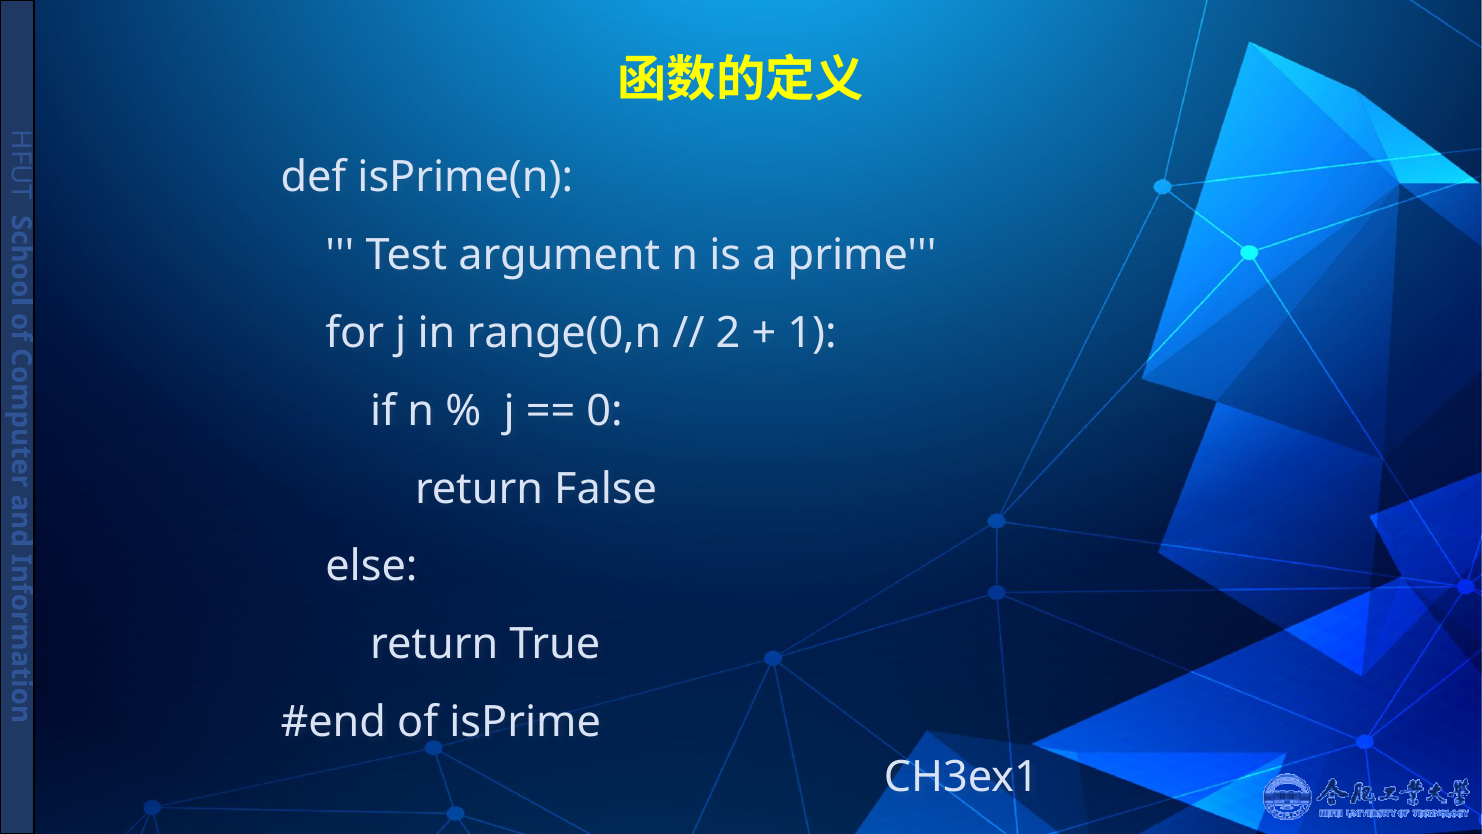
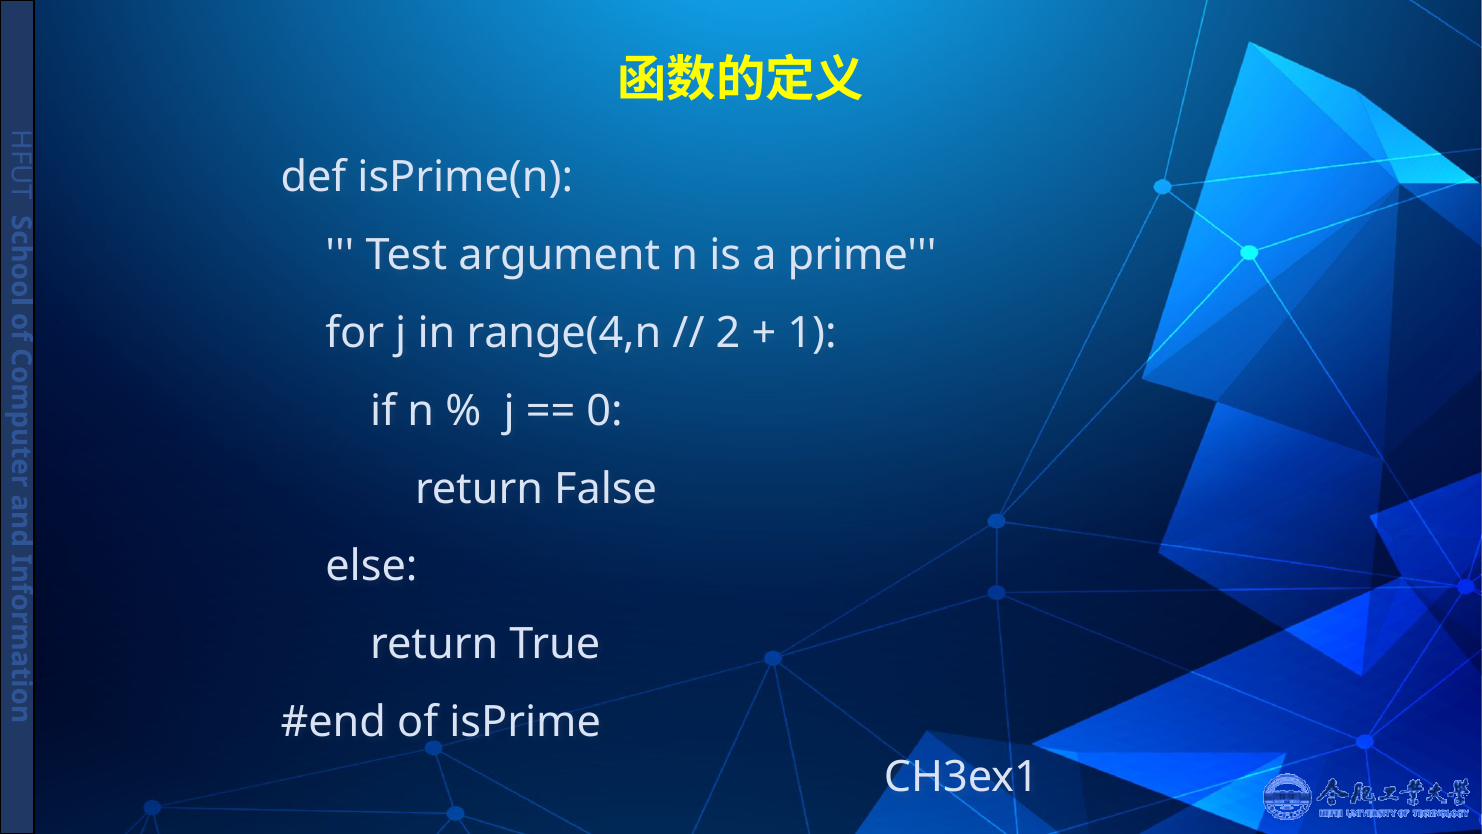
range(0,n: range(0,n -> range(4,n (564, 333)
